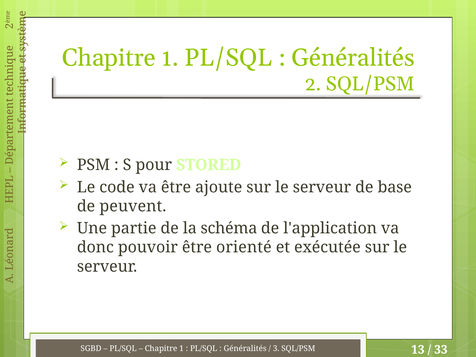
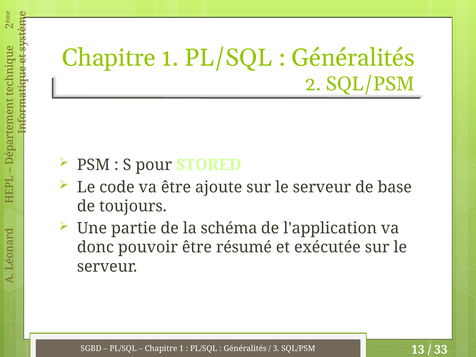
peuvent: peuvent -> toujours (133, 206)
orienté: orienté -> résumé (244, 247)
